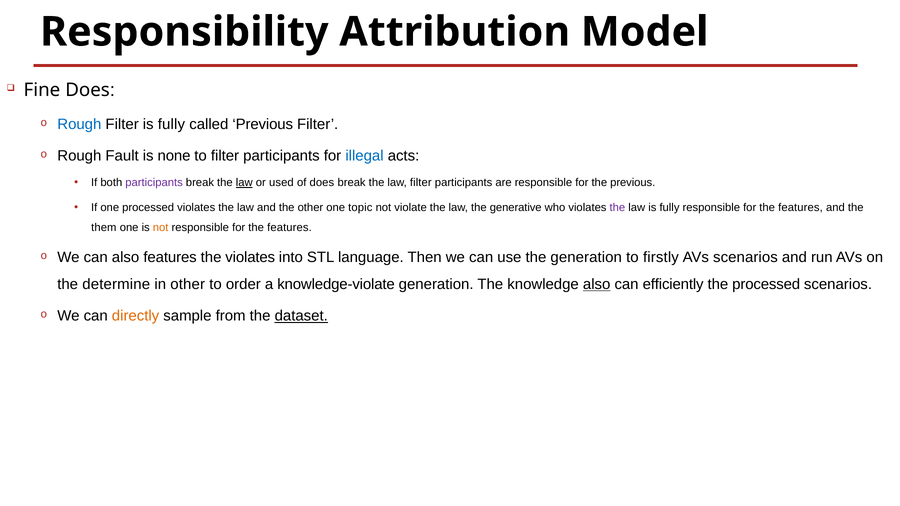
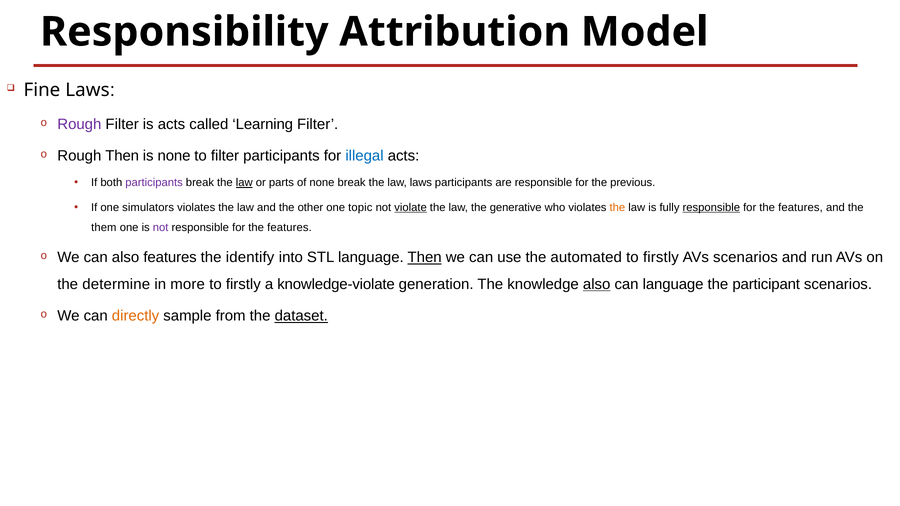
Fine Does: Does -> Laws (87, 90)
Rough colour: blue -> purple (79, 124)
Filter is fully: fully -> acts (171, 124)
called Previous: Previous -> Learning (263, 124)
Rough Fault: Fault -> Then (122, 156)
used: used -> parts (281, 183)
of does: does -> none (322, 183)
law filter: filter -> laws (421, 183)
one processed: processed -> simulators (148, 208)
violate underline: none -> present (411, 208)
the colour: purple -> orange (617, 208)
responsible underline: none -> present (711, 208)
not colour: orange -> purple (161, 228)
the violates: violates -> identify (250, 258)
Then underline: none -> present (425, 258)
the generation: generation -> automated (586, 258)
in other: other -> more (188, 284)
order: order -> firstly (243, 284)
can efficiently: efficiently -> language (673, 284)
the processed: processed -> participant (766, 284)
